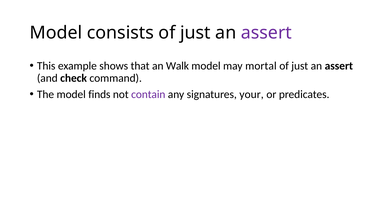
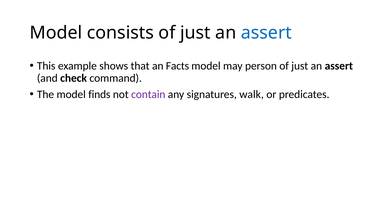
assert colour: purple -> blue (266, 33)
Walk: Walk -> Facts (177, 66)
mortal: mortal -> person (261, 66)
your: your -> walk (252, 94)
